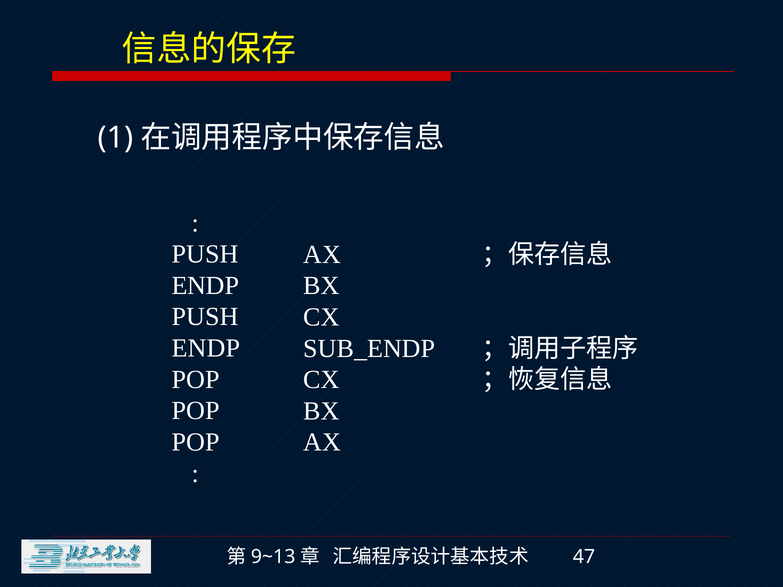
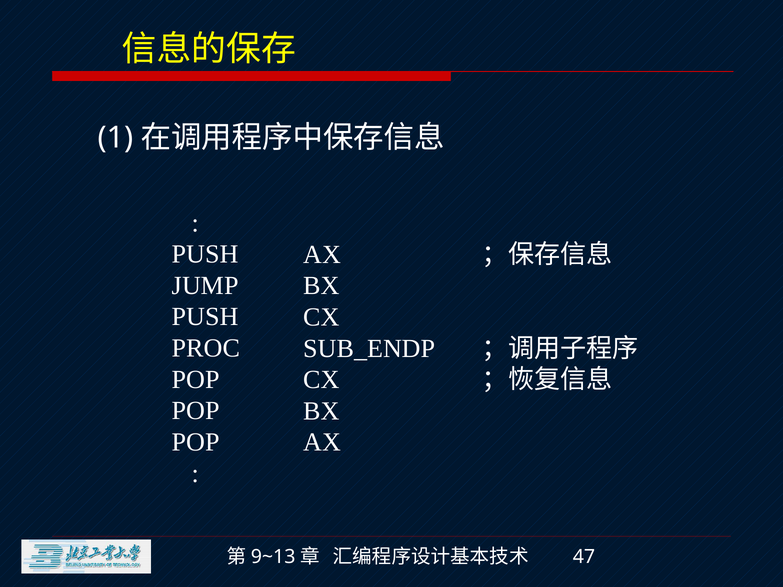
ENDP: ENDP -> JUMP (205, 286)
ENDP: ENDP -> PROC (206, 348)
